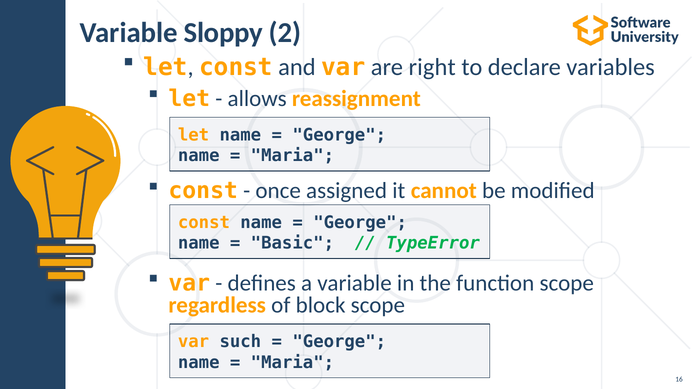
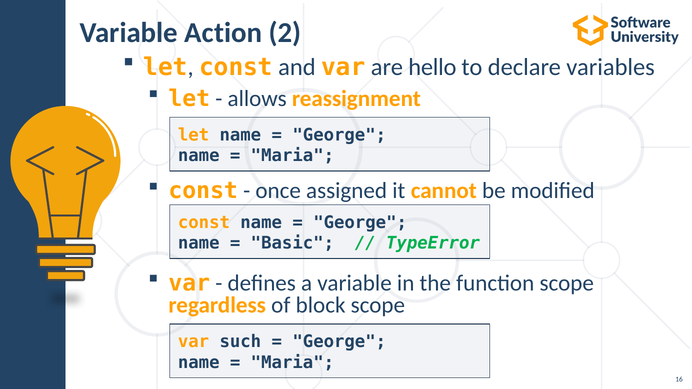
Sloppy: Sloppy -> Action (223, 33)
right: right -> hello (432, 67)
